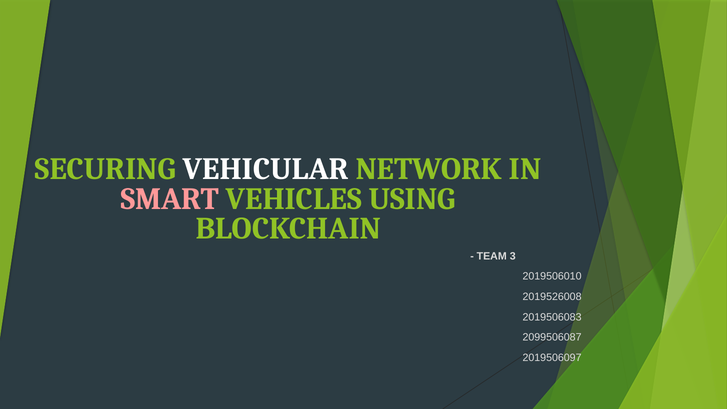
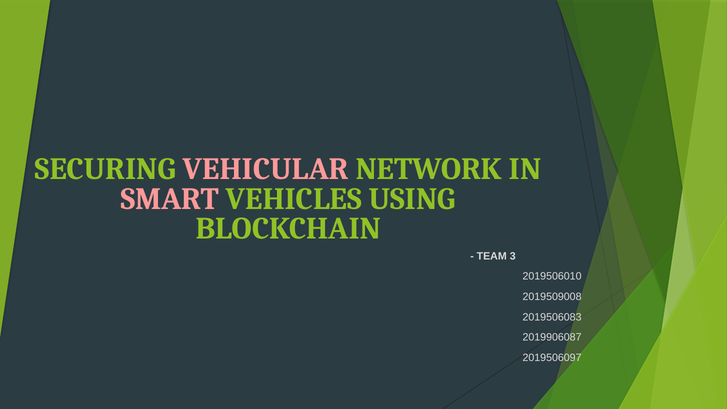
VEHICULAR colour: white -> pink (266, 169)
2019526008: 2019526008 -> 2019509008 (552, 297)
2099506087: 2099506087 -> 2019906087 (552, 337)
